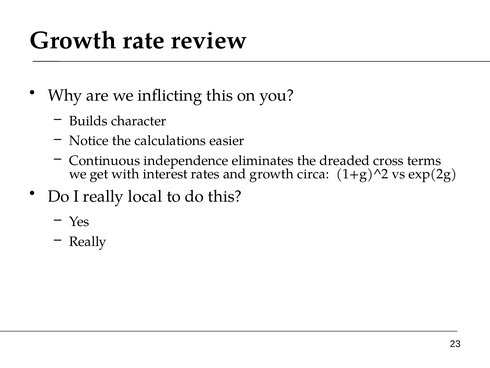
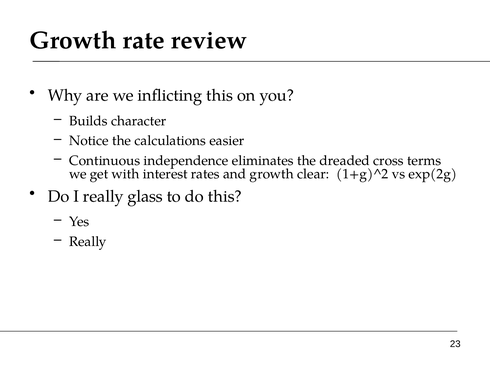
circa: circa -> clear (313, 174)
local: local -> glass (145, 196)
